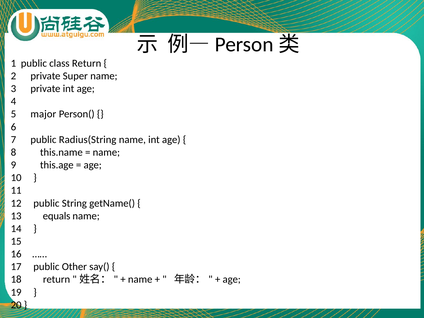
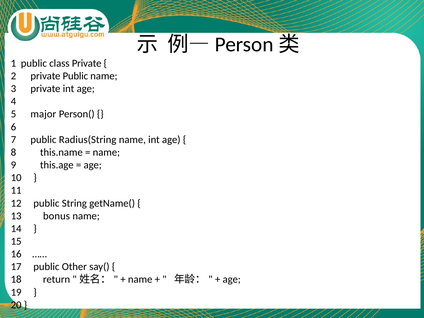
class Return: Return -> Private (87, 63)
private Super: Super -> Public (75, 76)
equals: equals -> bonus (56, 216)
